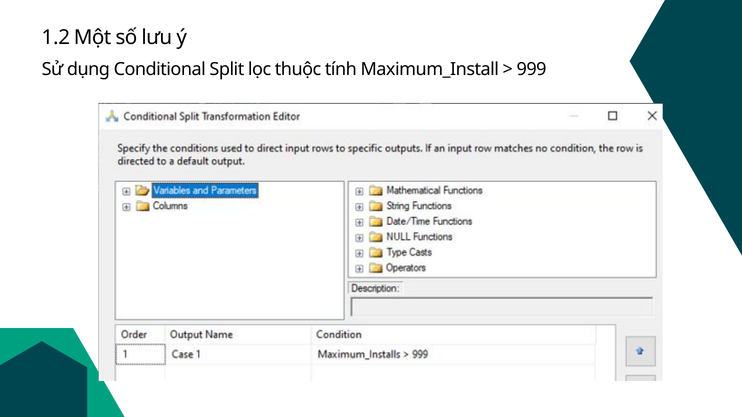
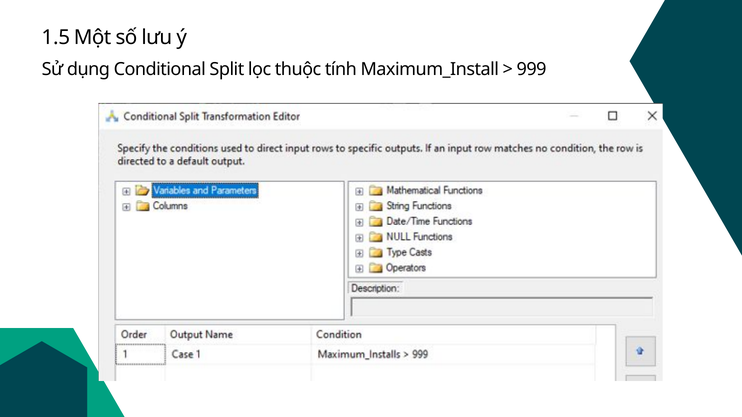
1.2: 1.2 -> 1.5 (56, 37)
